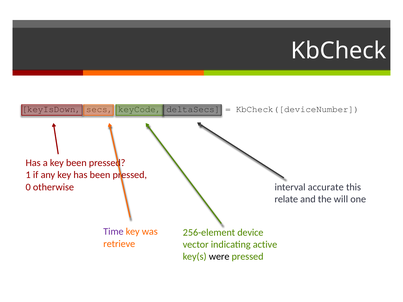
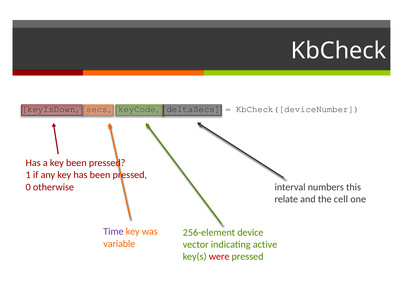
accurate: accurate -> numbers (326, 187)
will: will -> cell (341, 199)
retrieve: retrieve -> variable (119, 244)
were colour: black -> red (219, 257)
